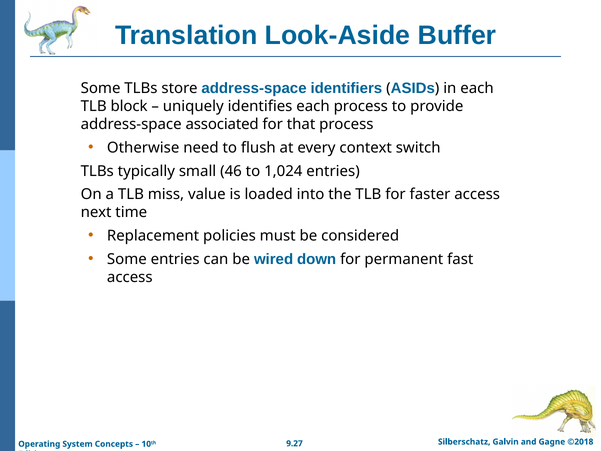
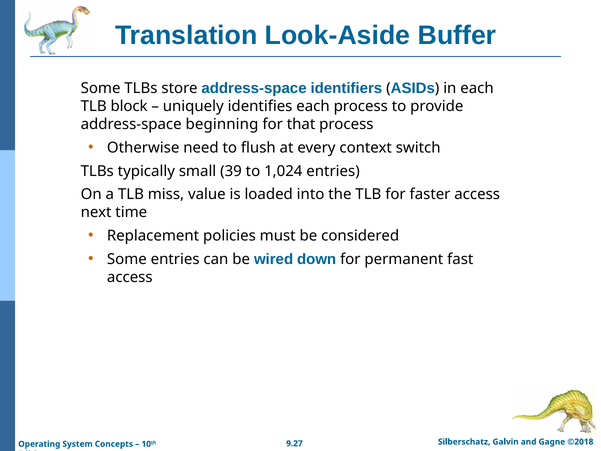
associated: associated -> beginning (222, 124)
46: 46 -> 39 (231, 171)
